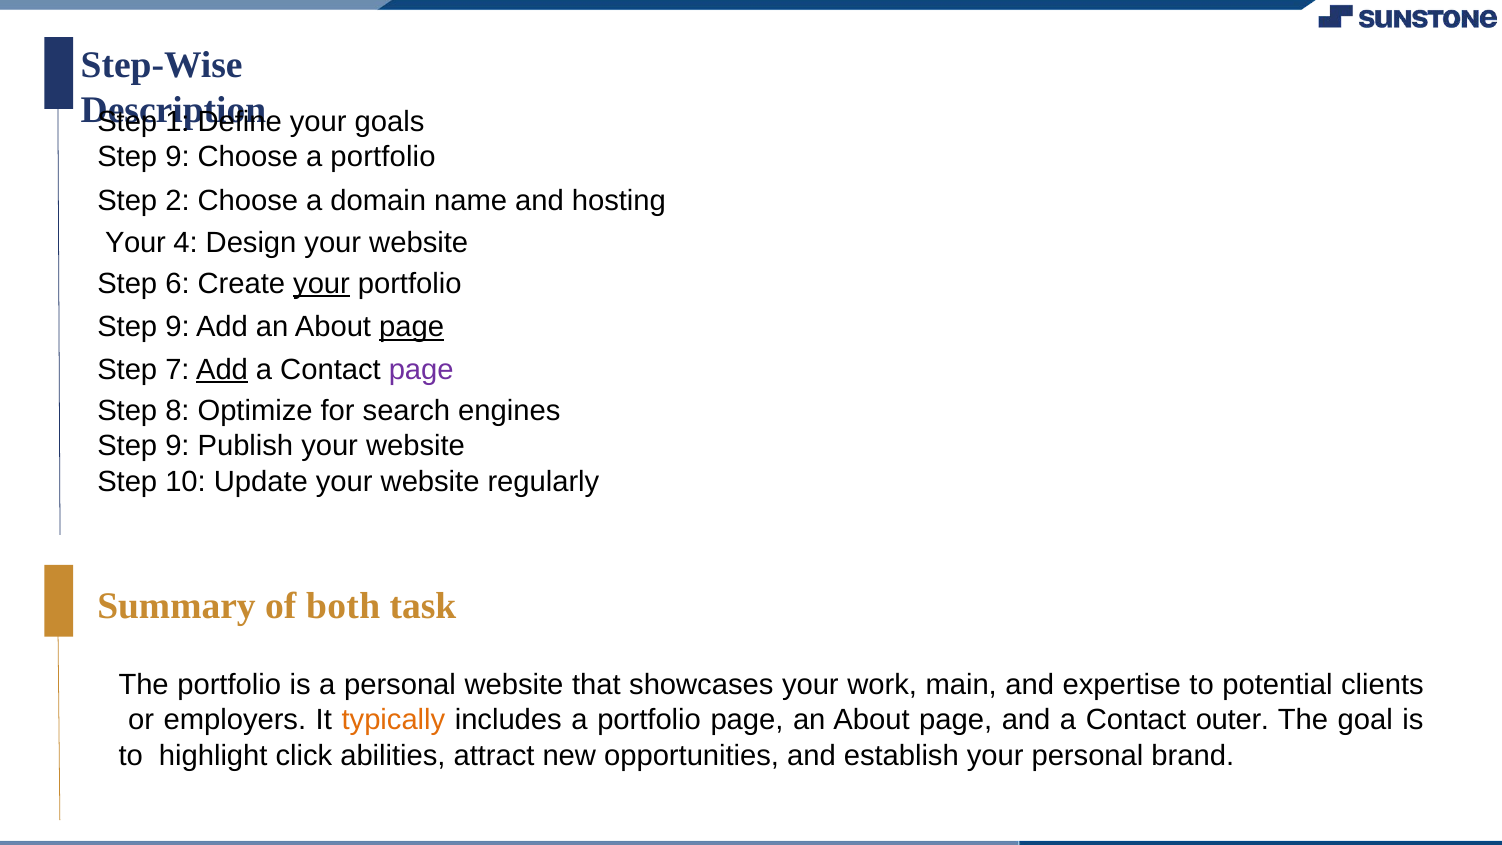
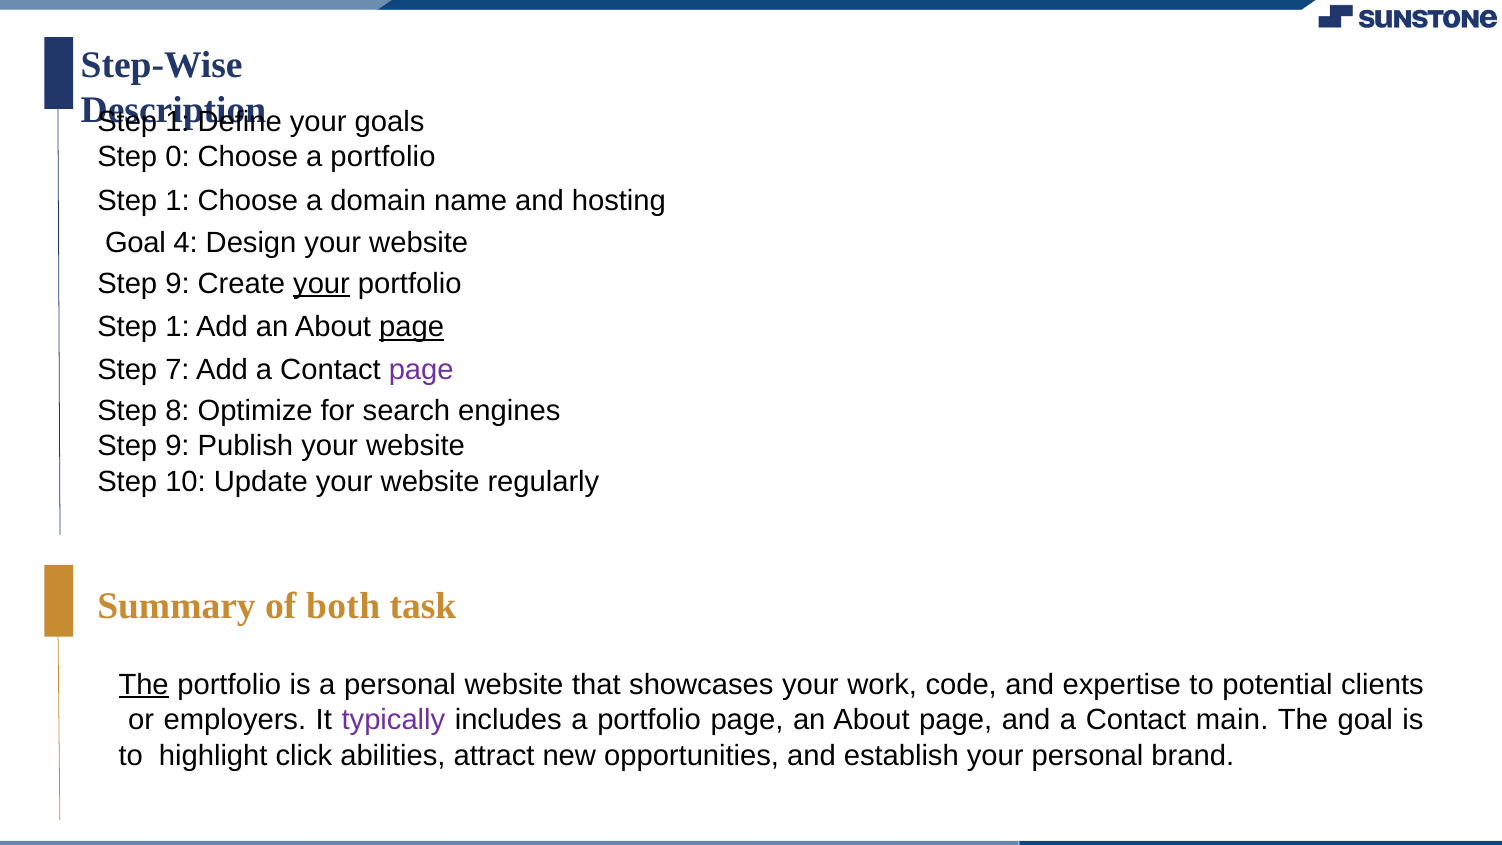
9: 9 -> 0 (177, 157)
2: 2 -> 1 (177, 201)
Your: Your -> Goal (135, 243)
6: 6 -> 9 (177, 284)
9: 9 -> 1 (177, 327)
Add underline: present -> none (222, 370)
The underline: none -> present (144, 685)
main: main -> code (961, 685)
typically colour: orange -> purple (393, 720)
outer: outer -> main (1232, 720)
